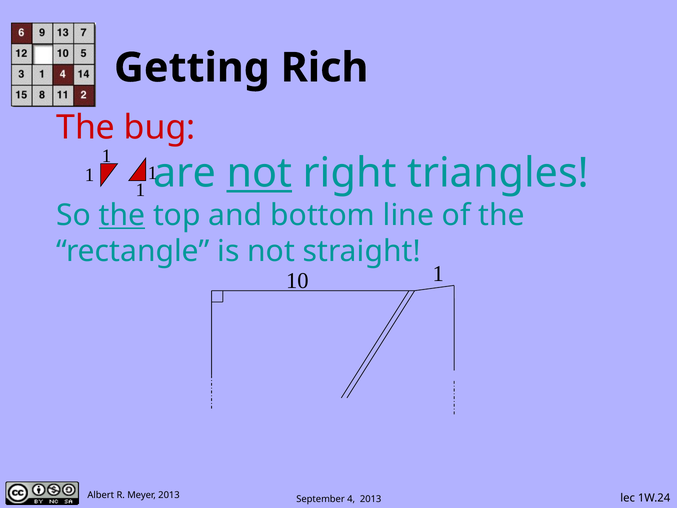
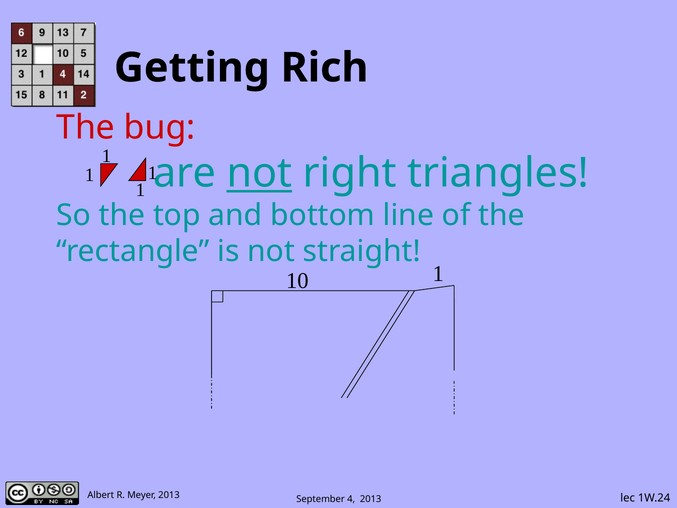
the underline: present -> none (122, 215)
